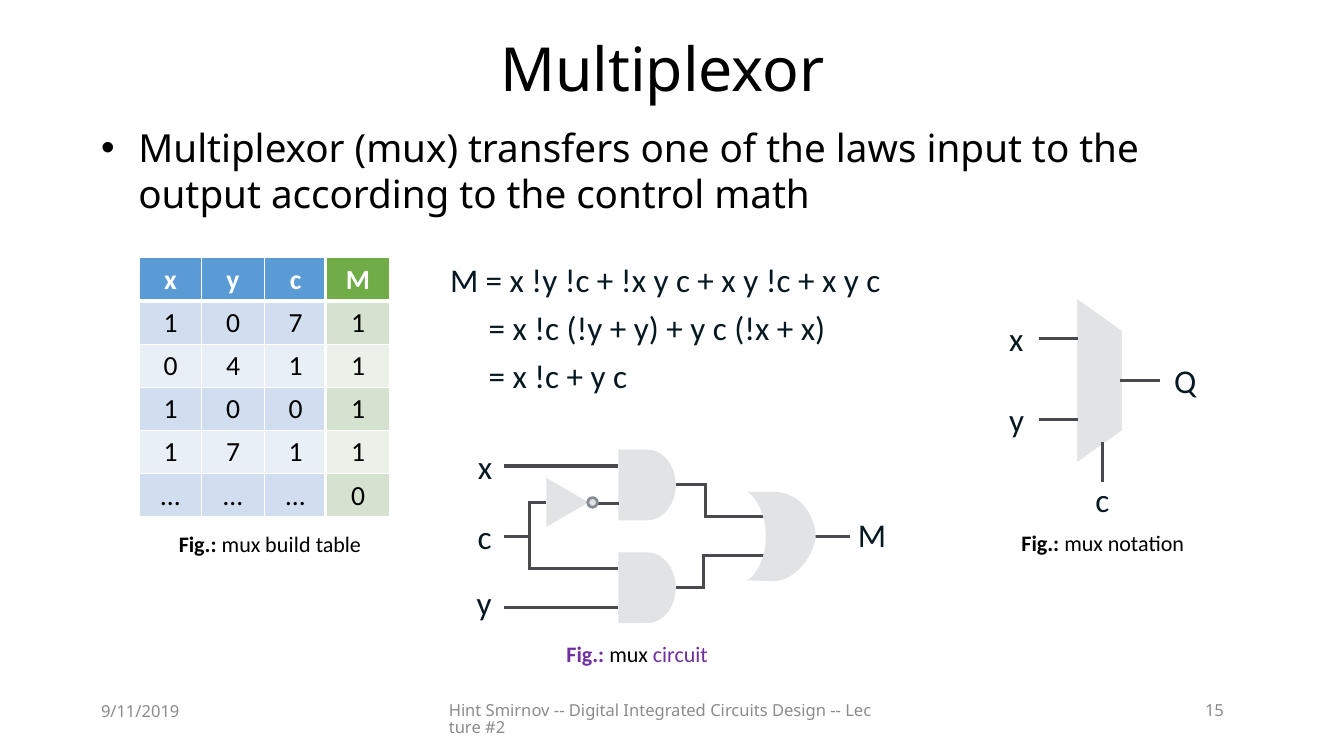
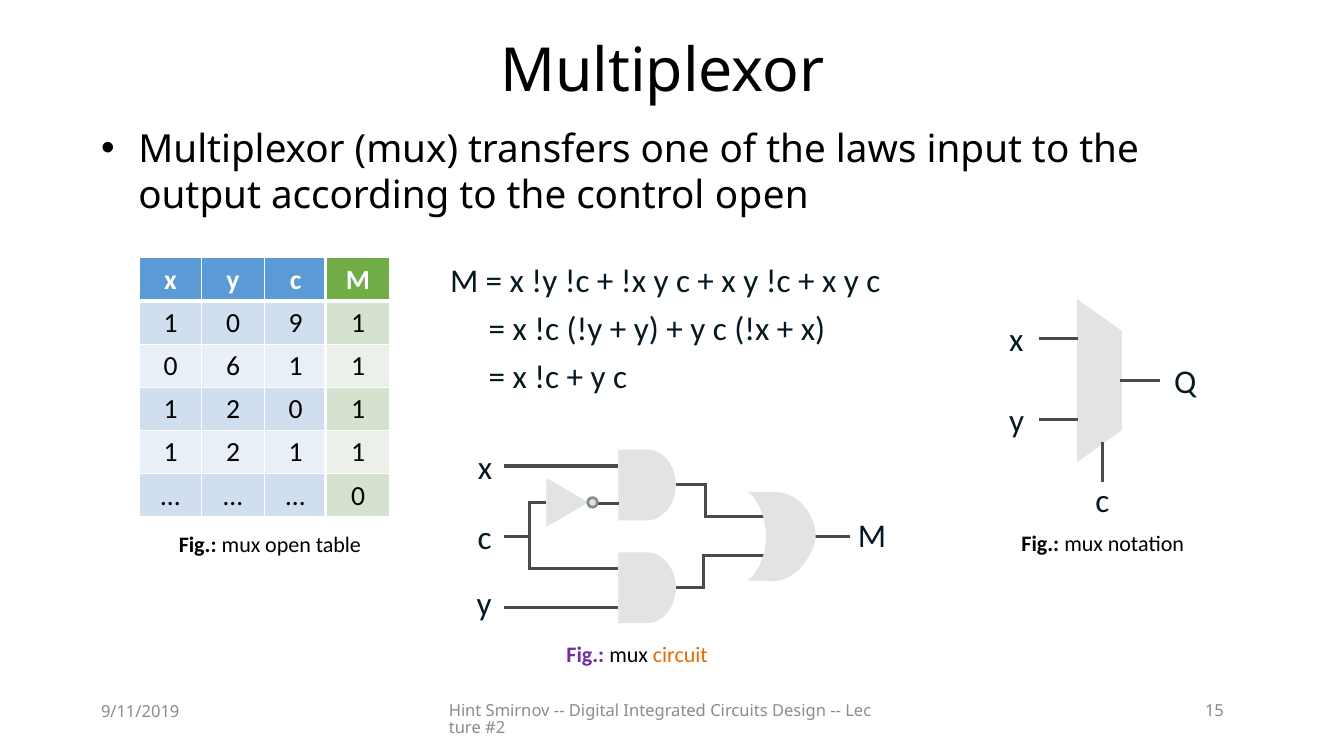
control math: math -> open (762, 196)
0 7: 7 -> 9 (296, 323)
4: 4 -> 6 (233, 366)
0: 0 -> 2 (233, 409)
7: 7 -> 2 (233, 452)
mux build: build -> open (288, 545)
circuit colour: purple -> orange (680, 654)
